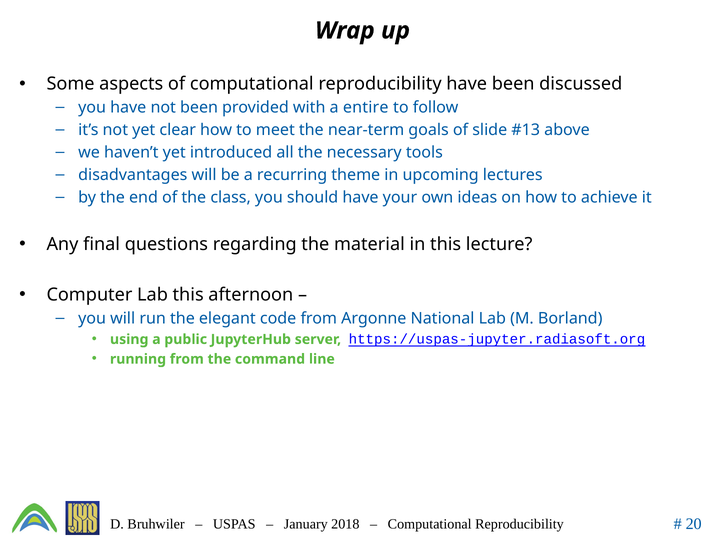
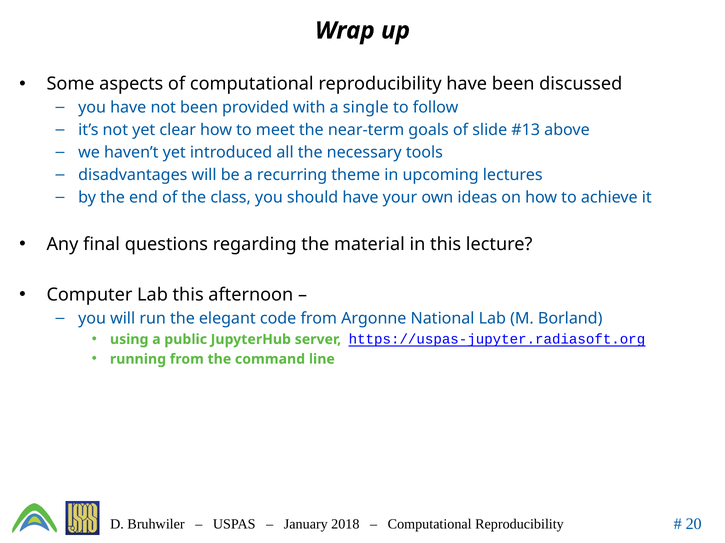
entire: entire -> single (366, 108)
